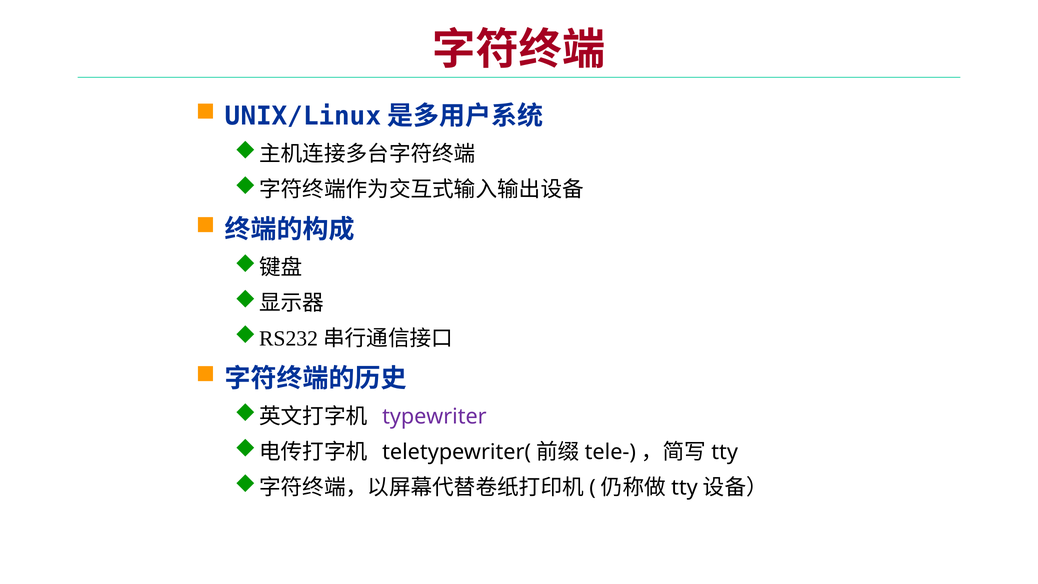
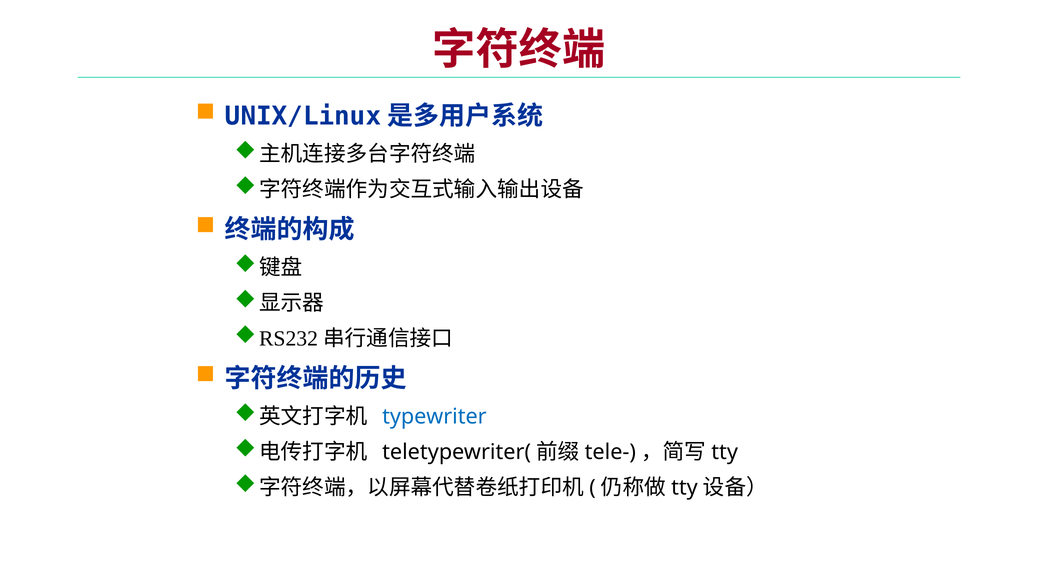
typewriter colour: purple -> blue (434, 416)
